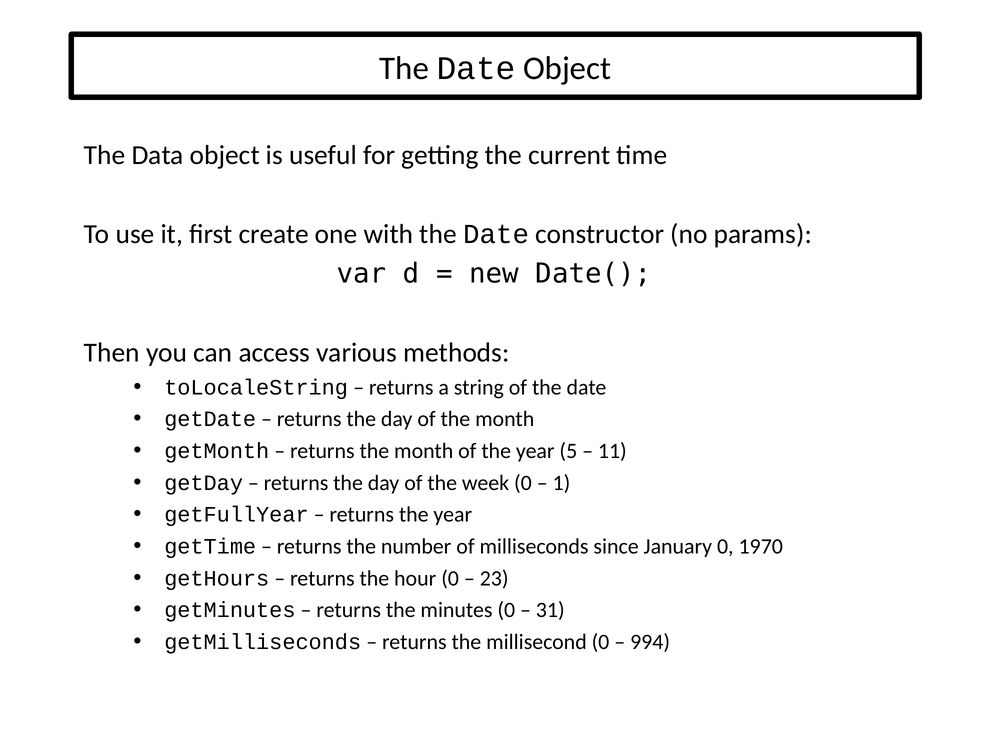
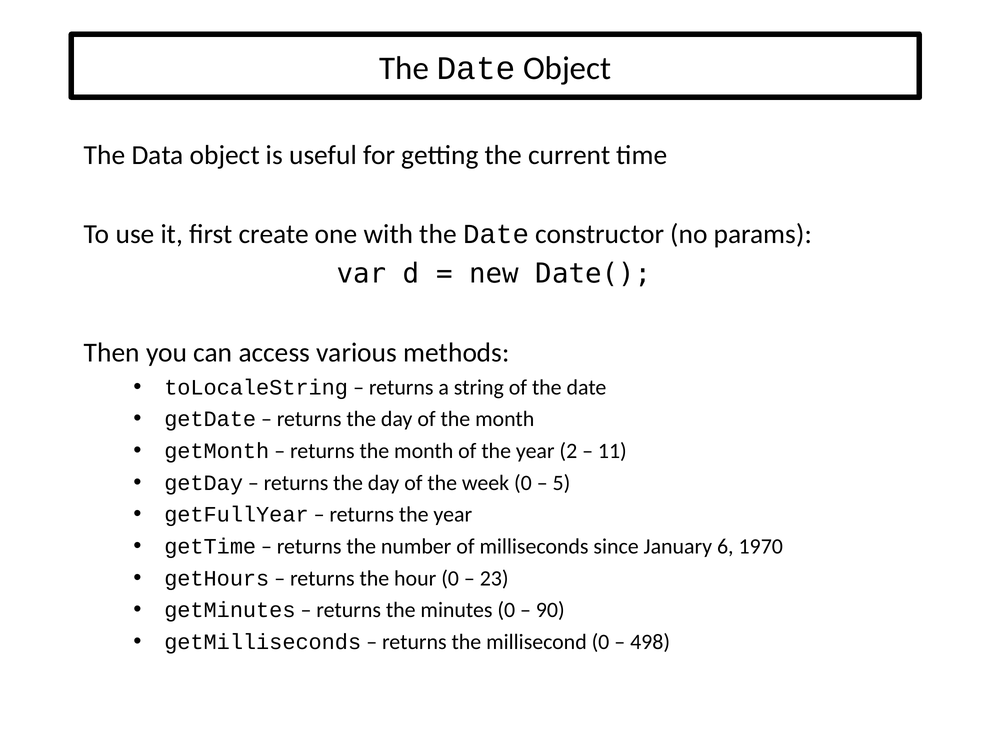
5: 5 -> 2 (568, 451)
1: 1 -> 5 (561, 483)
January 0: 0 -> 6 (725, 547)
31: 31 -> 90 (550, 610)
994: 994 -> 498 (650, 642)
